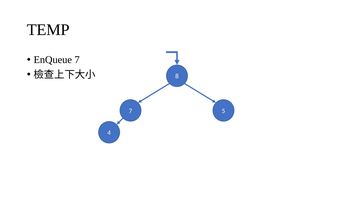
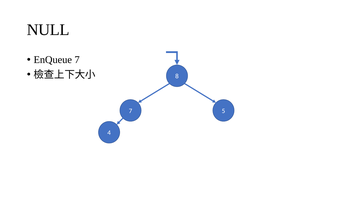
TEMP: TEMP -> NULL (48, 30)
